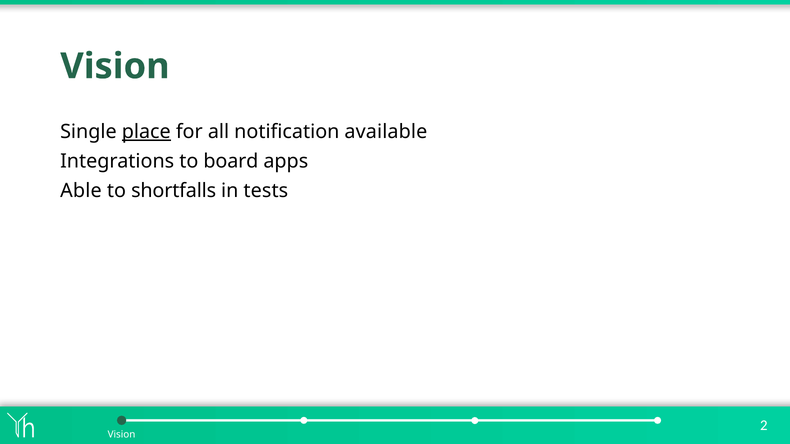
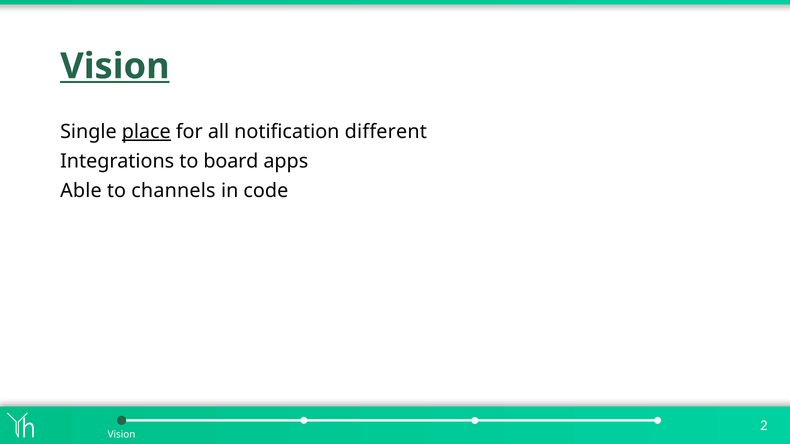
Vision underline: none -> present (115, 66)
available: available -> different (386, 132)
shortfalls: shortfalls -> channels (173, 191)
tests: tests -> code (266, 191)
